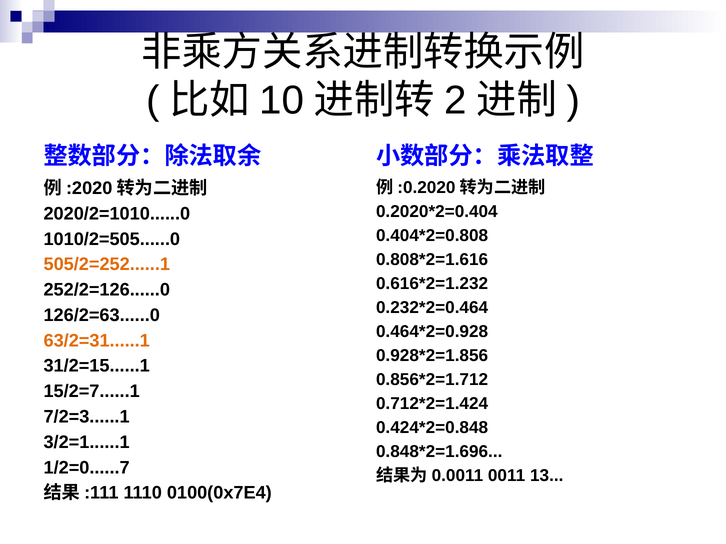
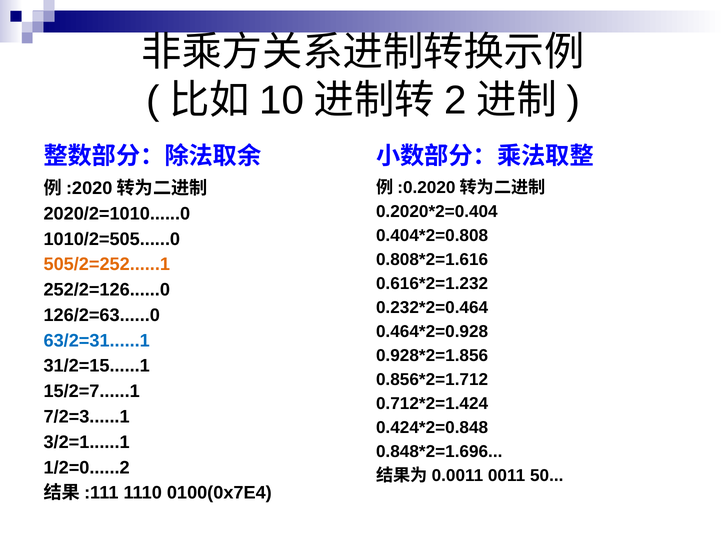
63/2=31......1 colour: orange -> blue (97, 341)
1/2=0......7: 1/2=0......7 -> 1/2=0......2 (87, 468)
13: 13 -> 50 (547, 476)
